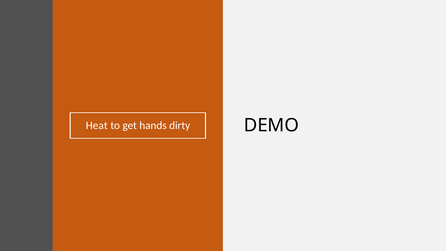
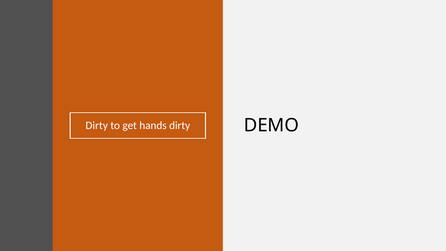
Heat: Heat -> Dirty (97, 125)
